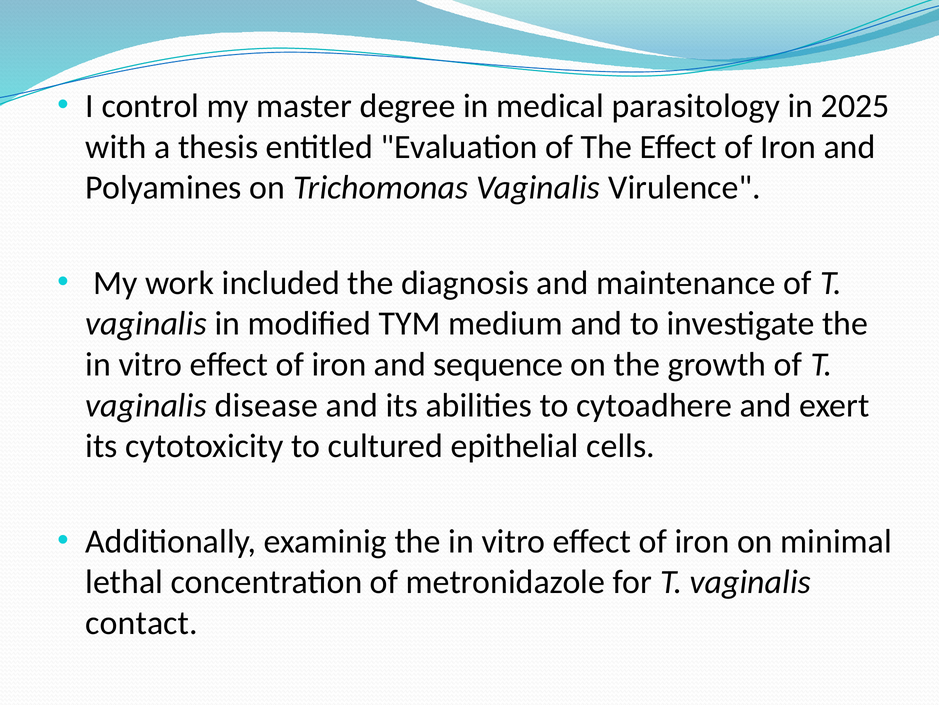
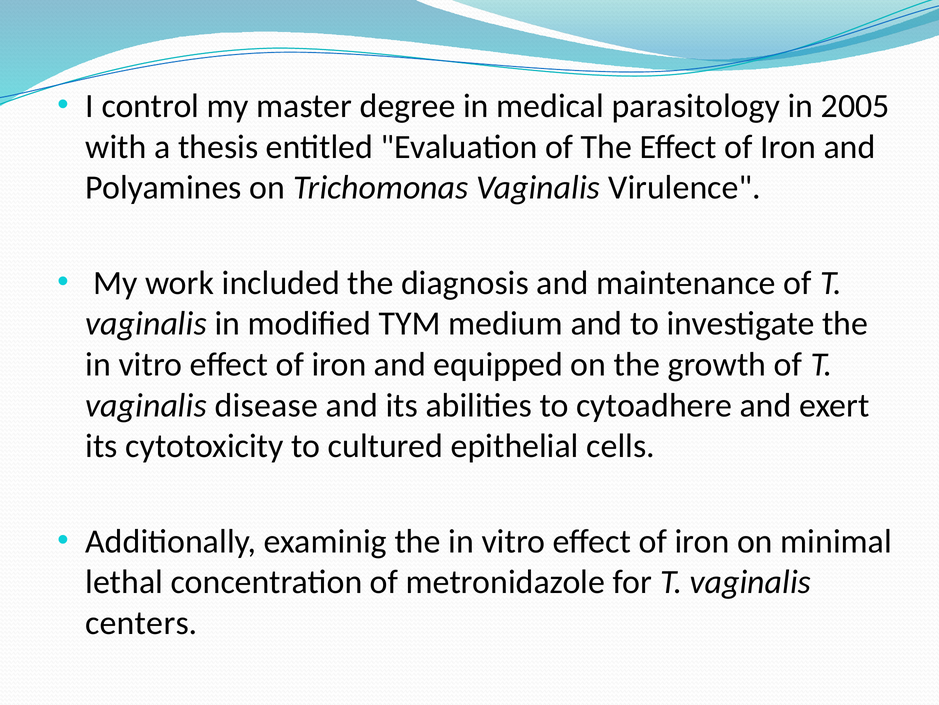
2025: 2025 -> 2005 (855, 106)
sequence: sequence -> equipped (498, 364)
contact: contact -> centers (141, 622)
